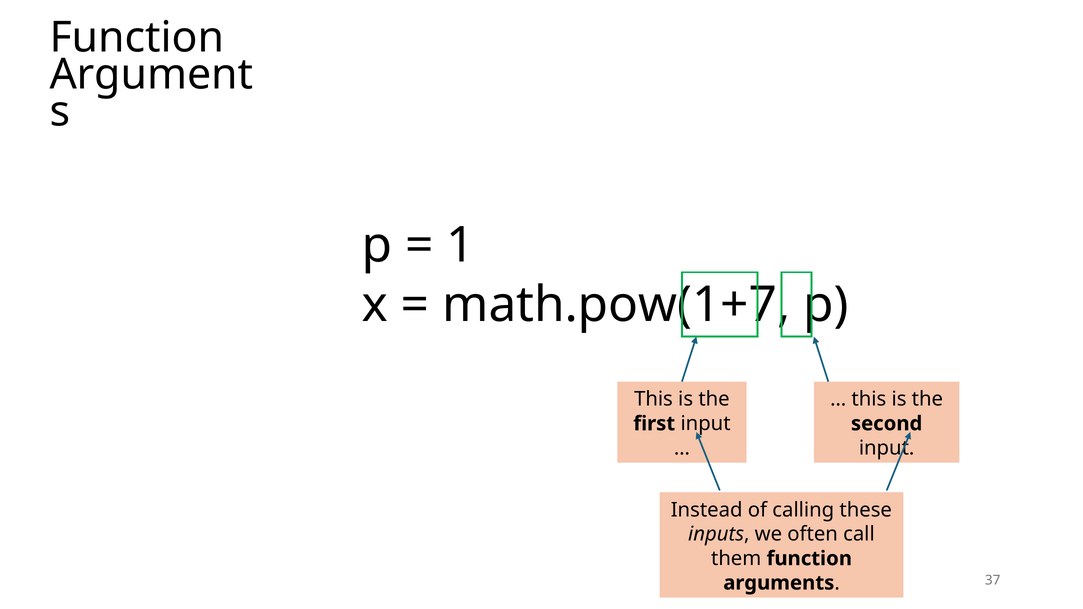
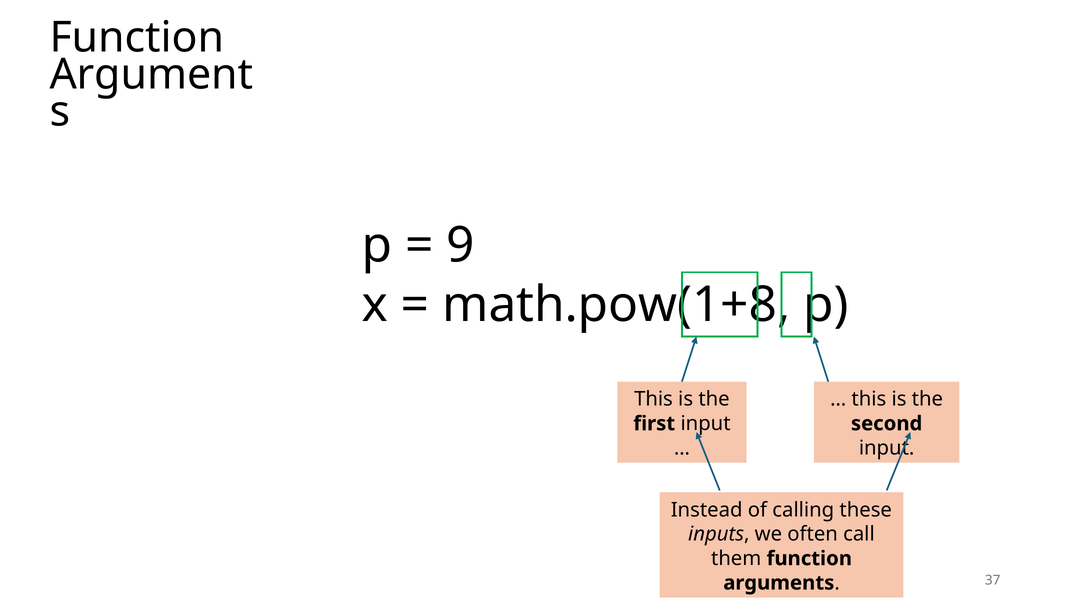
1: 1 -> 9 (461, 245)
math.pow(1+7: math.pow(1+7 -> math.pow(1+8 (616, 305)
